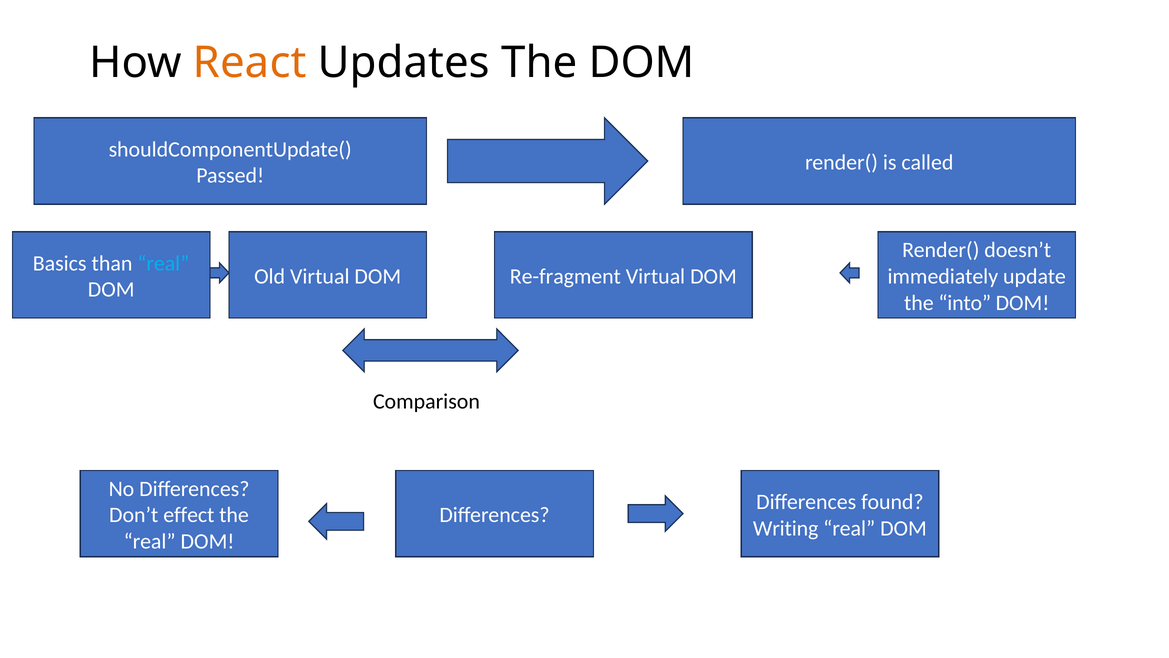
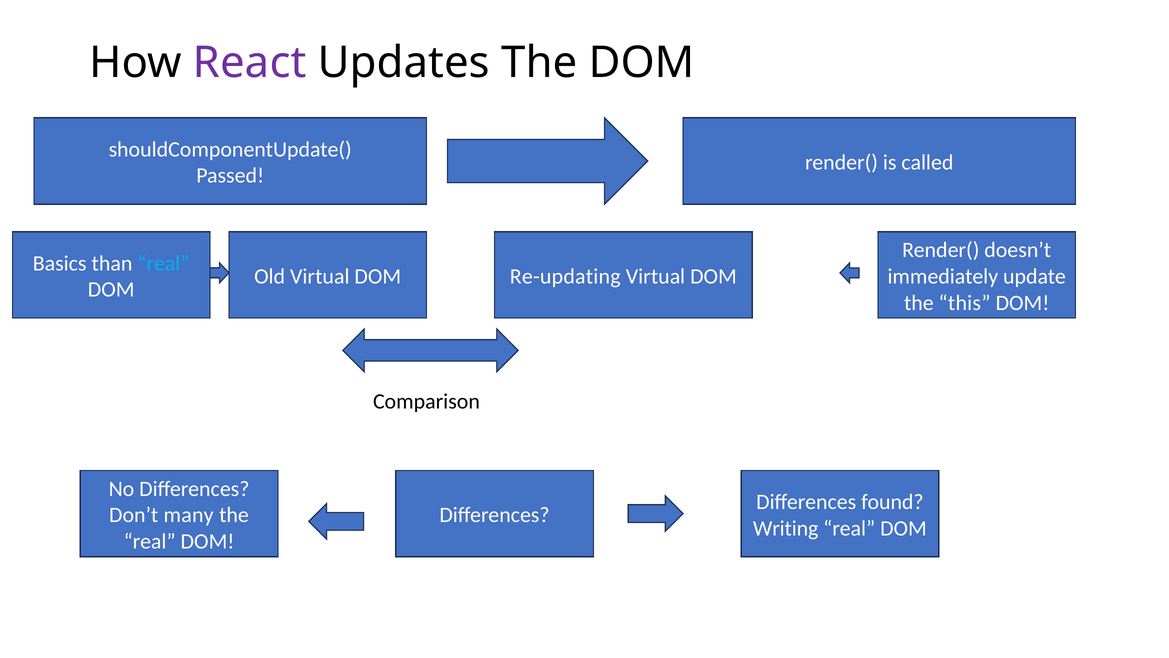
React colour: orange -> purple (250, 63)
Re-fragment: Re-fragment -> Re-updating (565, 276)
into: into -> this (965, 303)
effect: effect -> many (189, 515)
